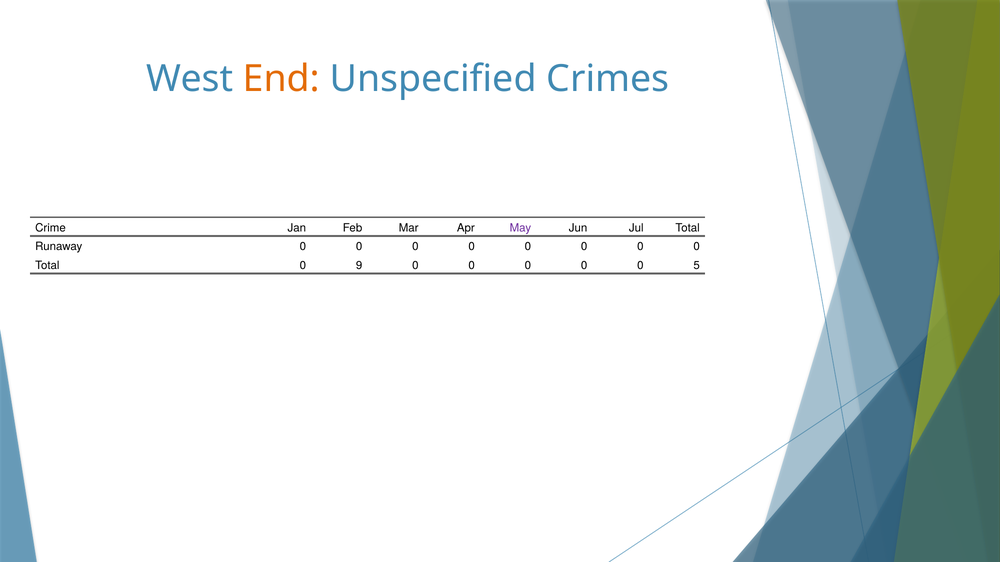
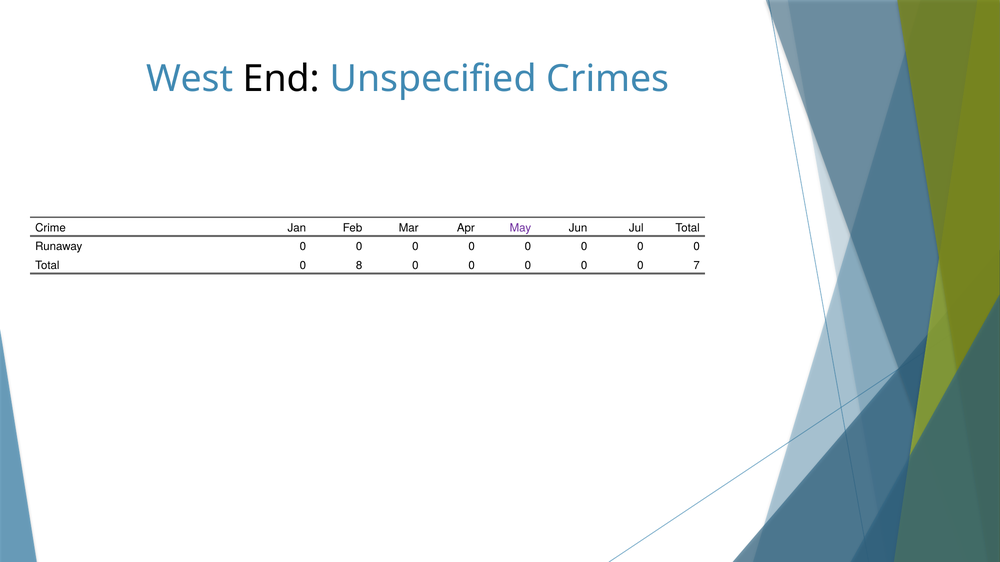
End colour: orange -> black (281, 79)
9: 9 -> 8 (359, 266)
5: 5 -> 7 (697, 266)
